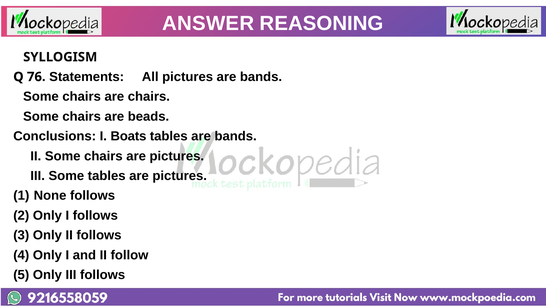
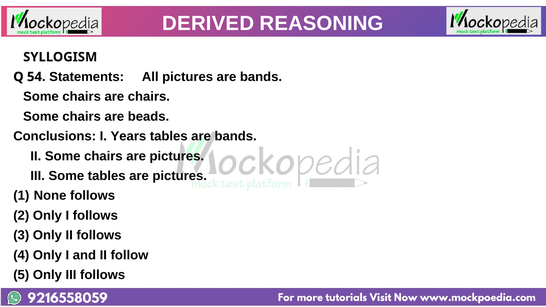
ANSWER: ANSWER -> DERIVED (208, 23)
76: 76 -> 54 (34, 77)
Boats: Boats -> Years (128, 136)
